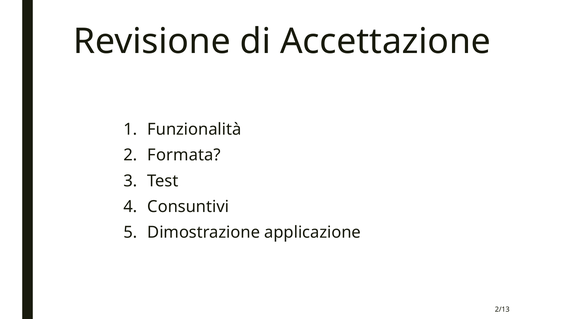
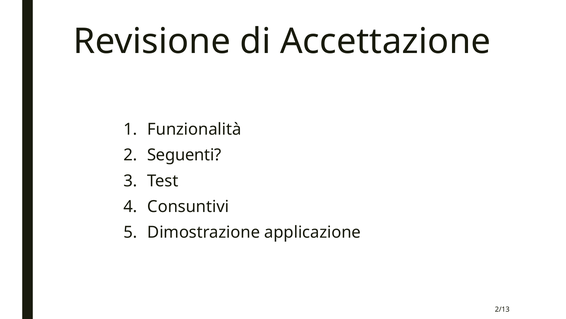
Formata: Formata -> Seguenti (184, 155)
